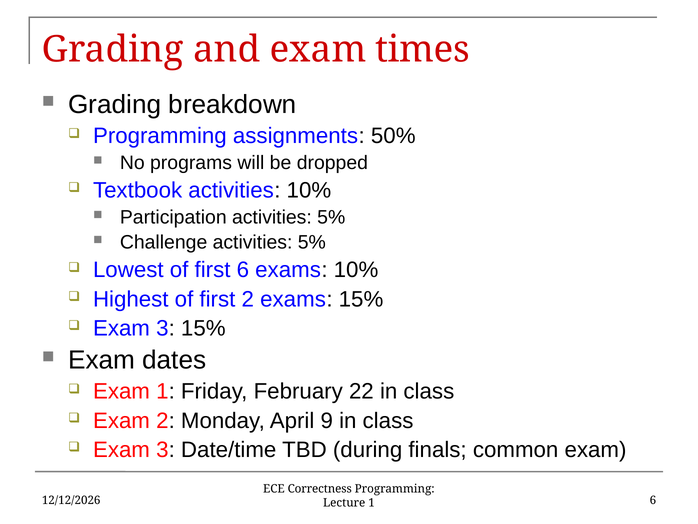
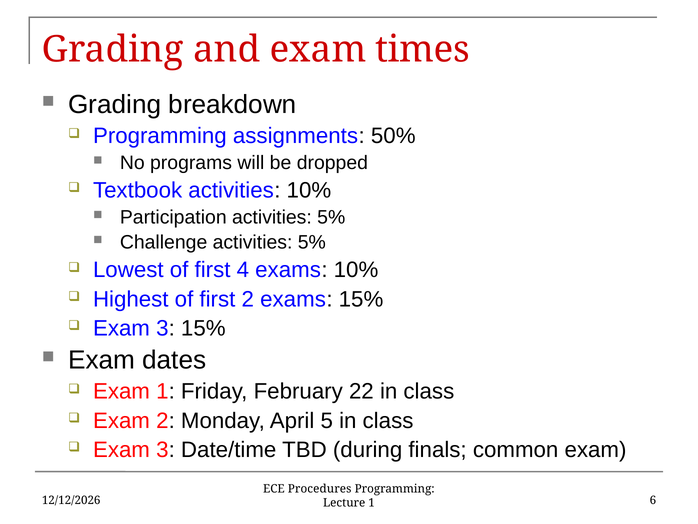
first 6: 6 -> 4 (243, 270)
9: 9 -> 5 (327, 420)
Correctness: Correctness -> Procedures (320, 488)
